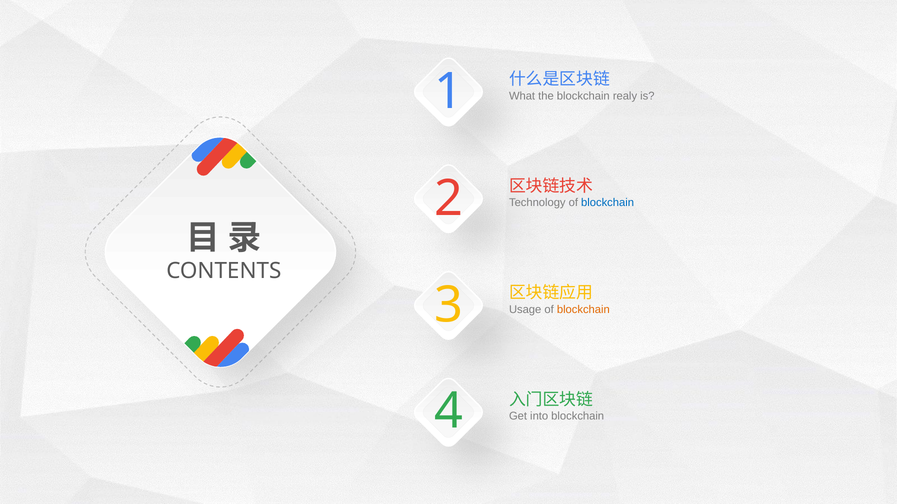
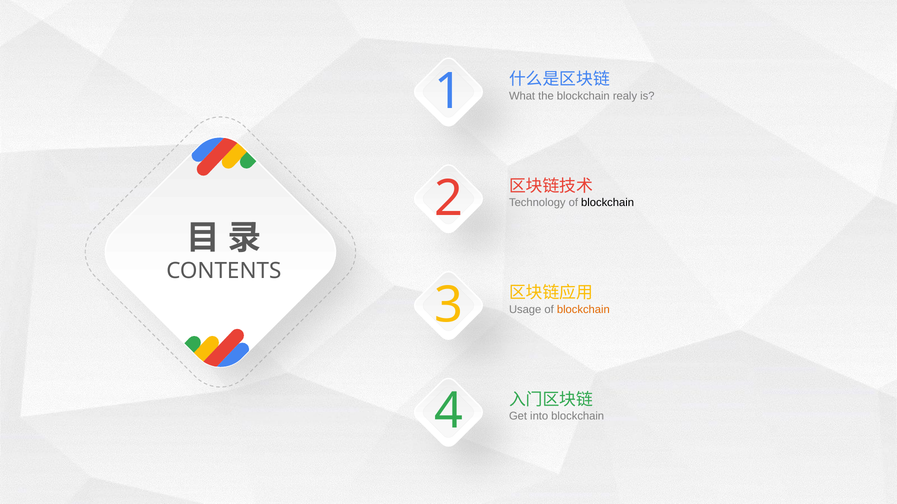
blockchain colour: blue -> black (608, 203)
